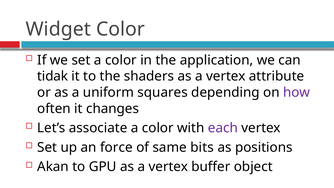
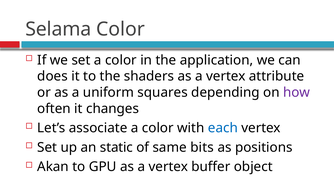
Widget: Widget -> Selama (58, 29)
tidak: tidak -> does (53, 76)
each colour: purple -> blue (223, 128)
force: force -> static (116, 147)
